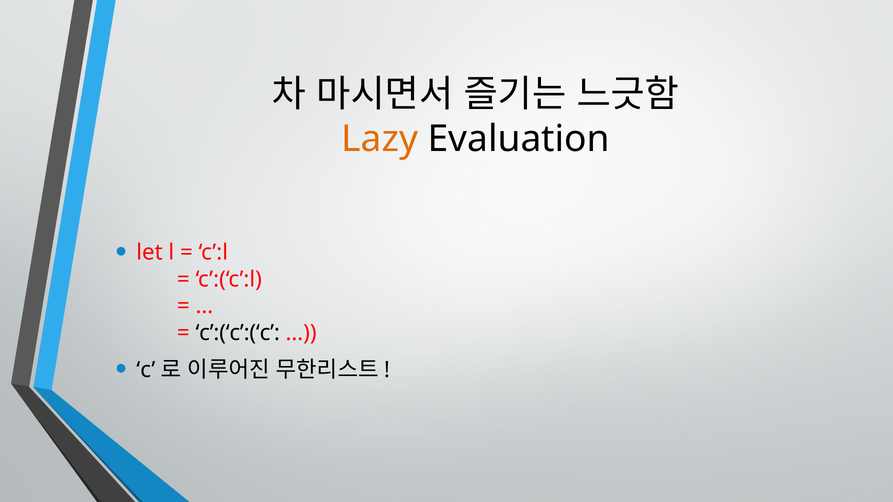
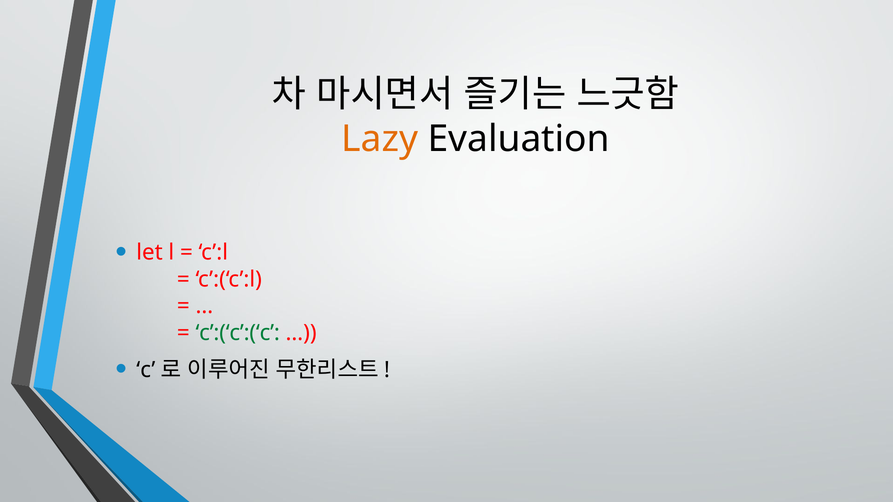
c’:(‘c’:(‘c colour: black -> green (238, 333)
